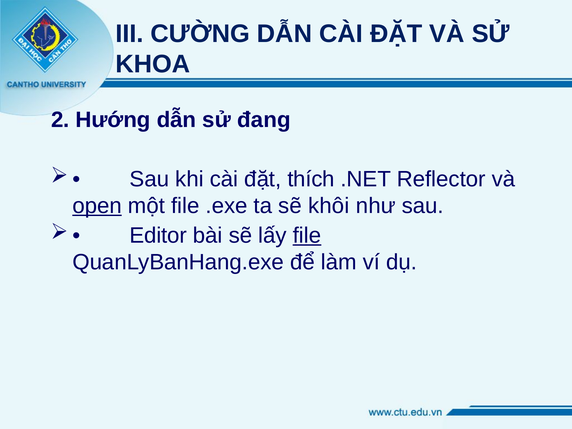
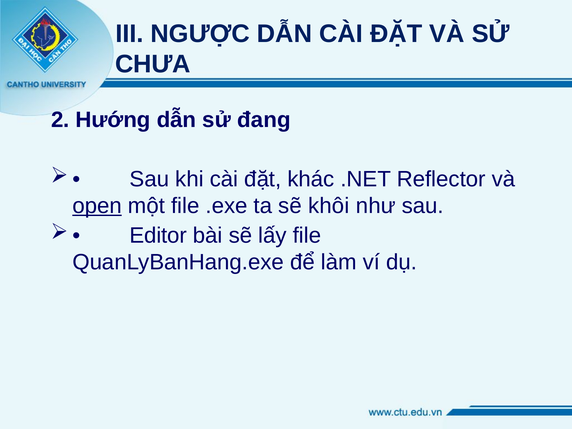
CƯỜNG: CƯỜNG -> NGƯỢC (200, 34)
KHOA: KHOA -> CHƯA (153, 64)
thích: thích -> khác (311, 179)
file underline: present -> none (307, 235)
